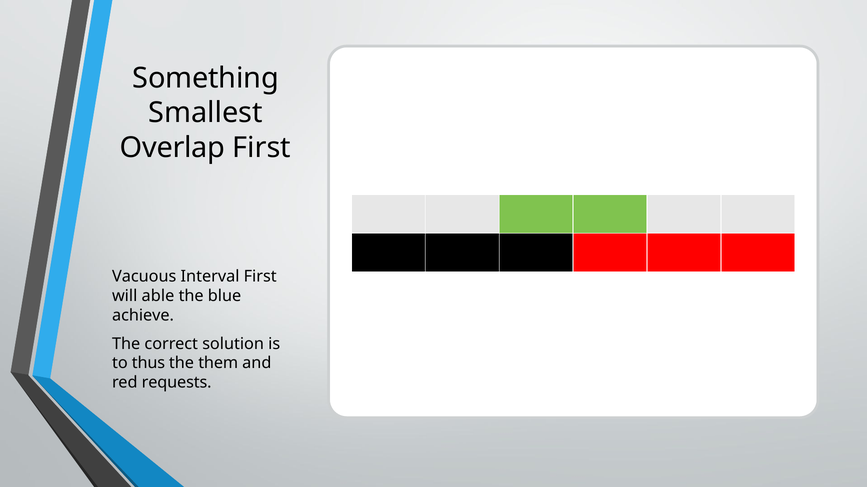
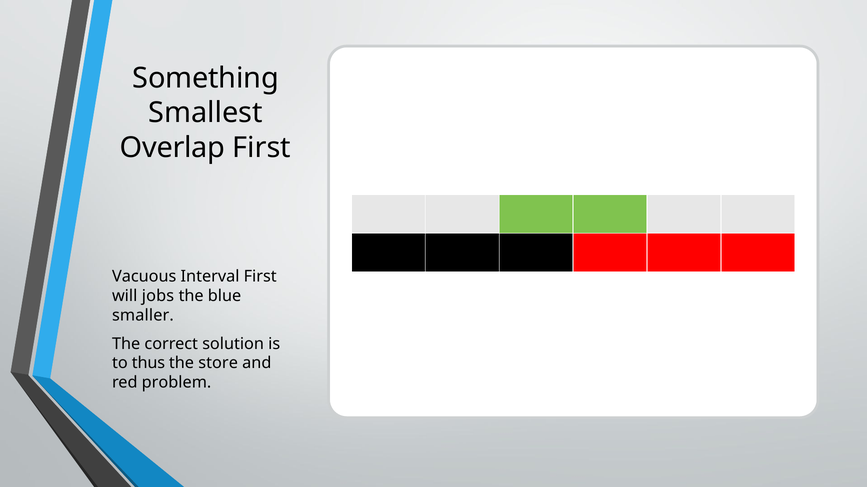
able: able -> jobs (158, 296)
achieve: achieve -> smaller (143, 316)
them: them -> store (218, 364)
requests: requests -> problem (177, 383)
